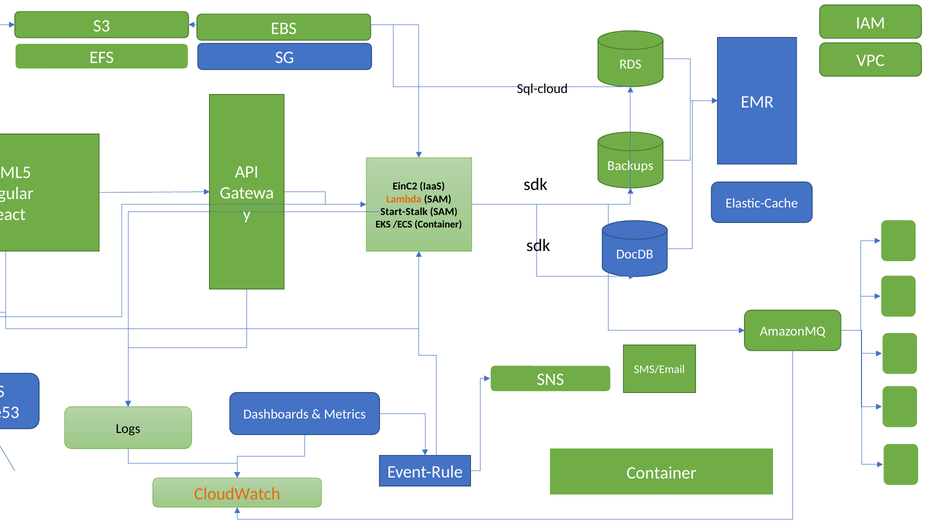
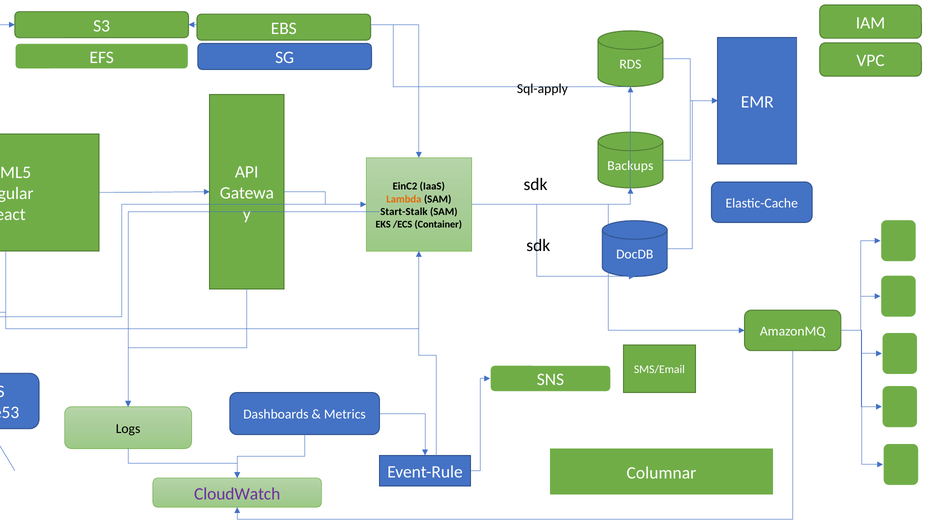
Sql-cloud: Sql-cloud -> Sql-apply (542, 89)
Container: Container -> Columnar (661, 473)
CloudWatch colour: orange -> purple (237, 494)
